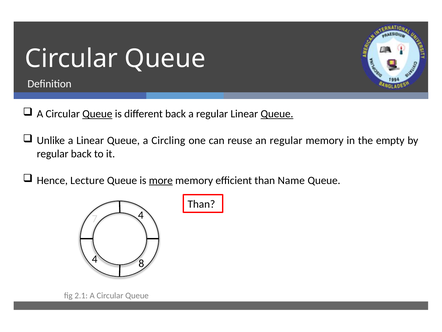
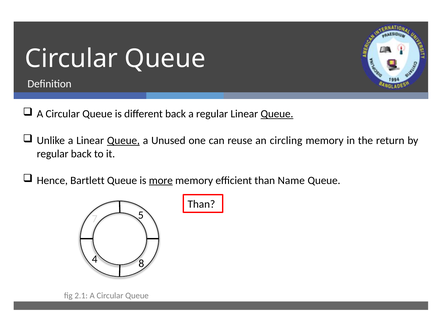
Queue underline: present -> none (97, 114)
Queue underline: none -> present (123, 140)
Circling: Circling -> Unused (168, 140)
an regular: regular -> circling (286, 140)
empty: empty -> return (390, 140)
Lecture: Lecture -> Bartlett (87, 180)
7 4: 4 -> 5 (141, 215)
